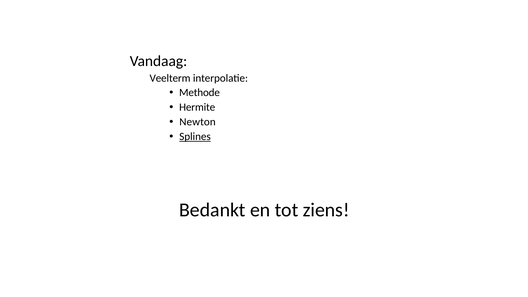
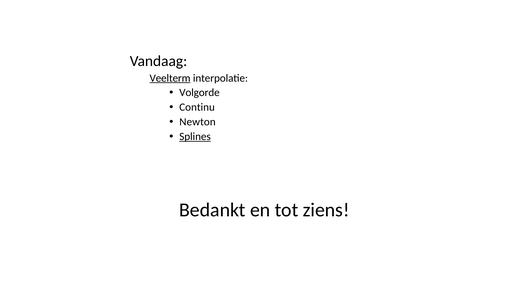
Veelterm underline: none -> present (170, 78)
Methode: Methode -> Volgorde (199, 93)
Hermite: Hermite -> Continu (197, 107)
